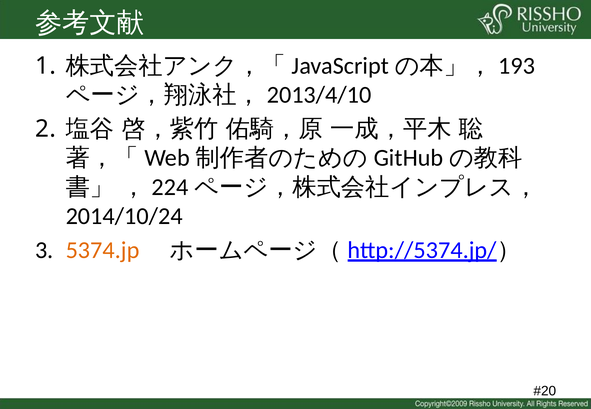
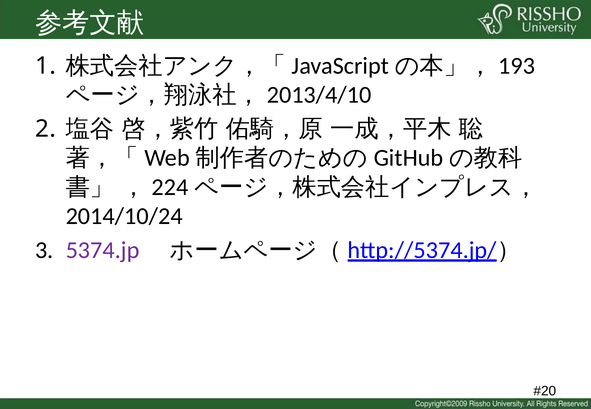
5374.jp colour: orange -> purple (103, 250)
